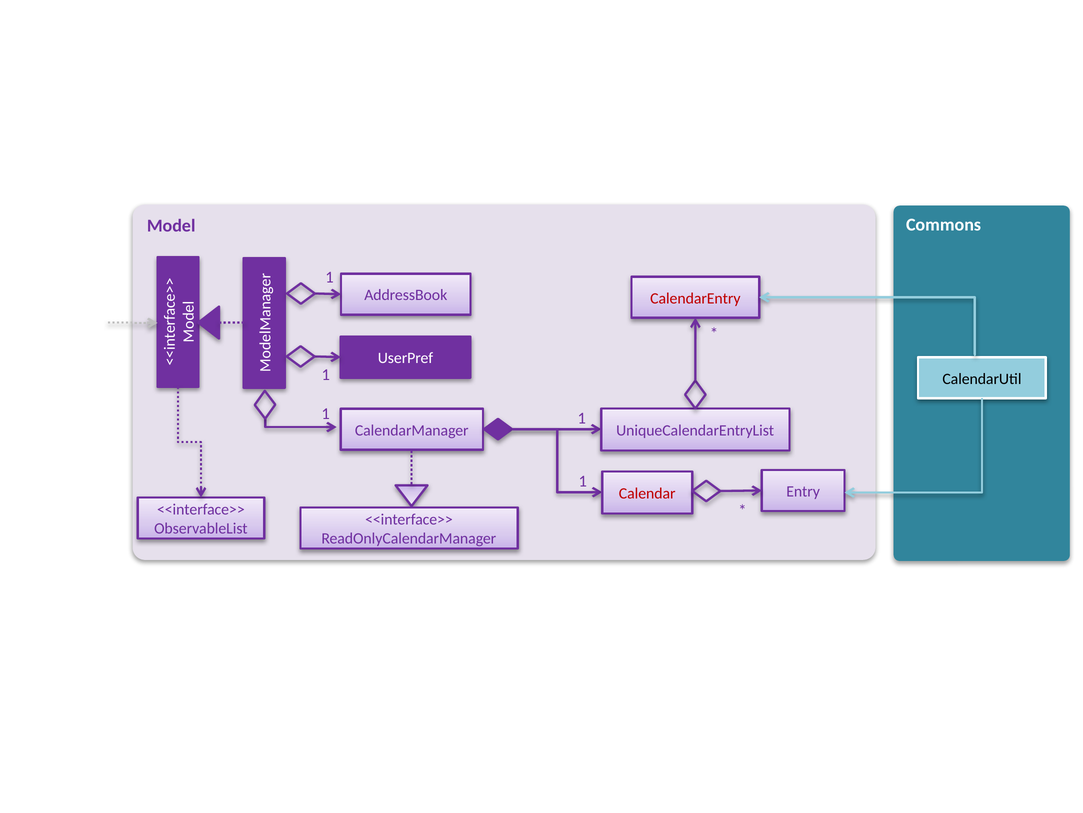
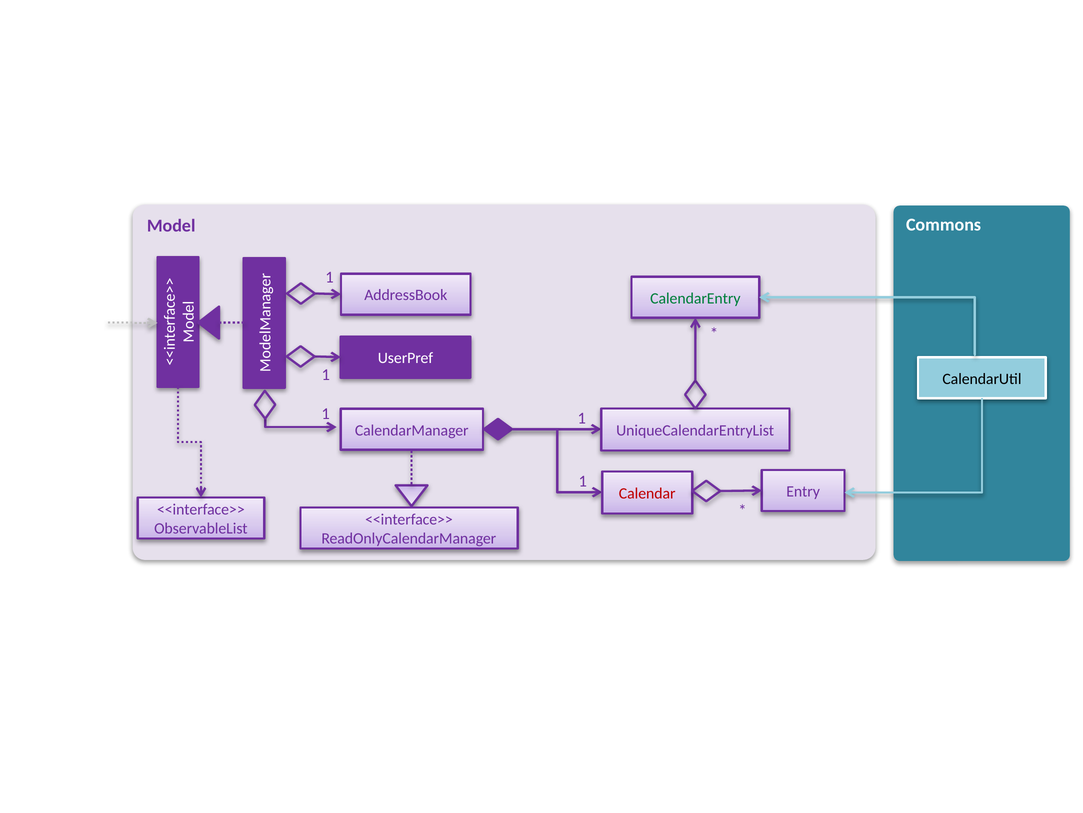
CalendarEntry colour: red -> green (695, 298)
